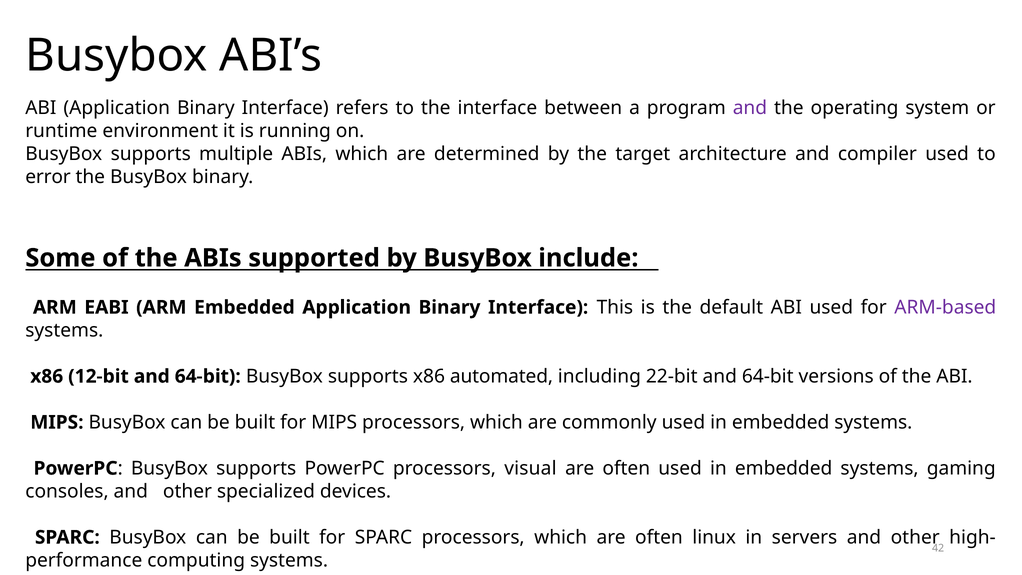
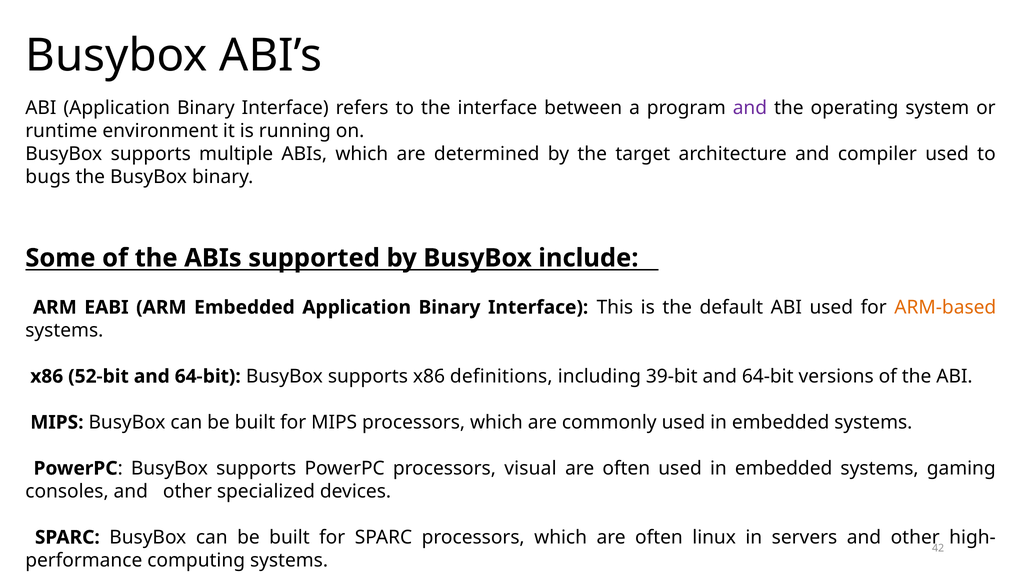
error: error -> bugs (48, 177)
ARM-based colour: purple -> orange (945, 307)
12-bit: 12-bit -> 52-bit (99, 376)
automated: automated -> definitions (501, 376)
22-bit: 22-bit -> 39-bit (672, 376)
